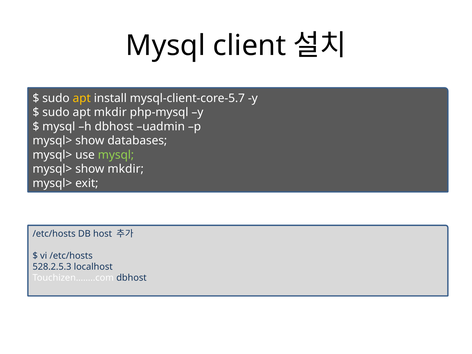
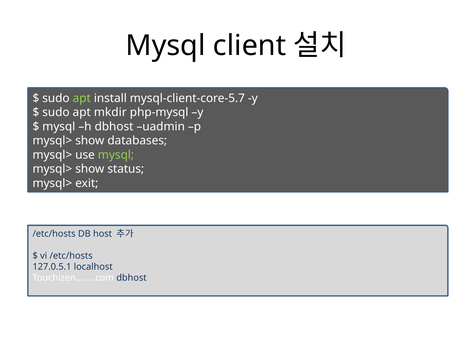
apt colour: yellow -> light green (82, 98)
show mkdir: mkdir -> status (126, 169)
528.2.5.3: 528.2.5.3 -> 127.0.5.1 (52, 267)
